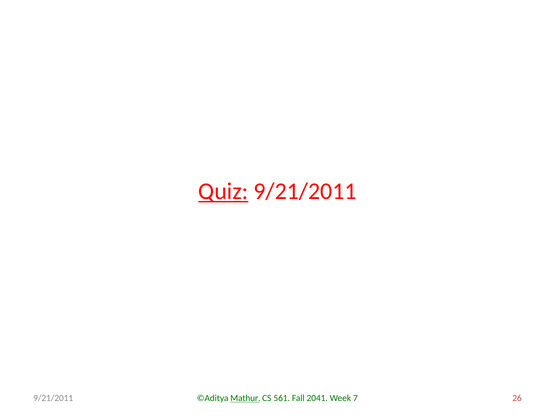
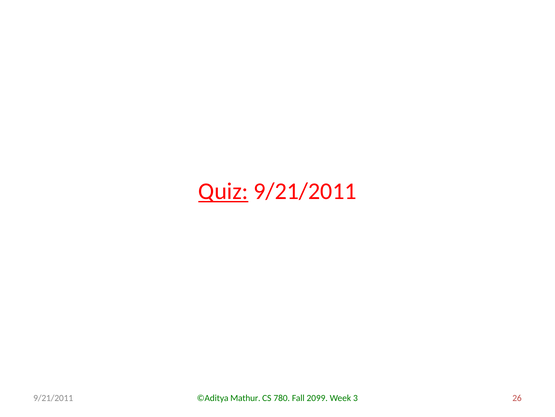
Mathur underline: present -> none (245, 397)
561: 561 -> 780 (282, 397)
2041: 2041 -> 2099 (317, 397)
7: 7 -> 3 (355, 397)
